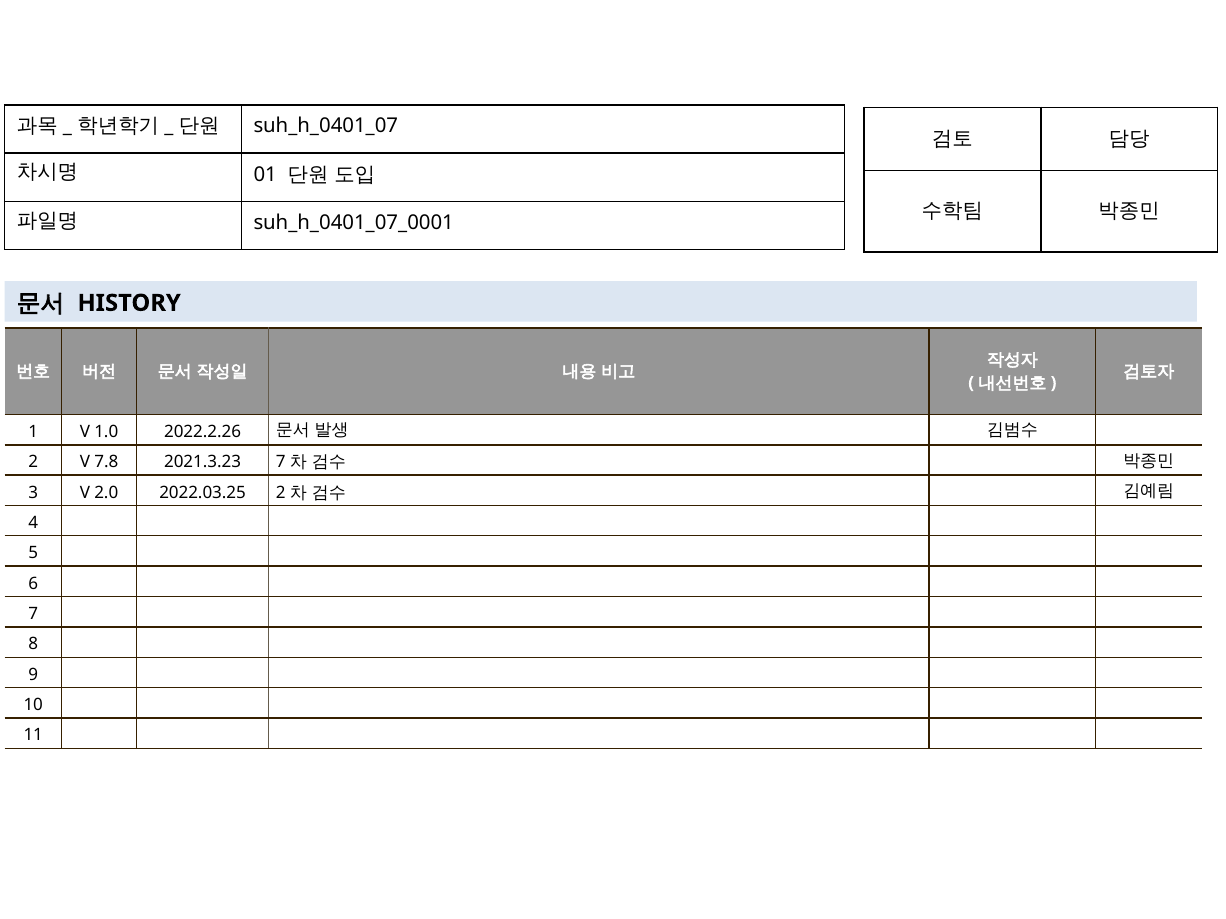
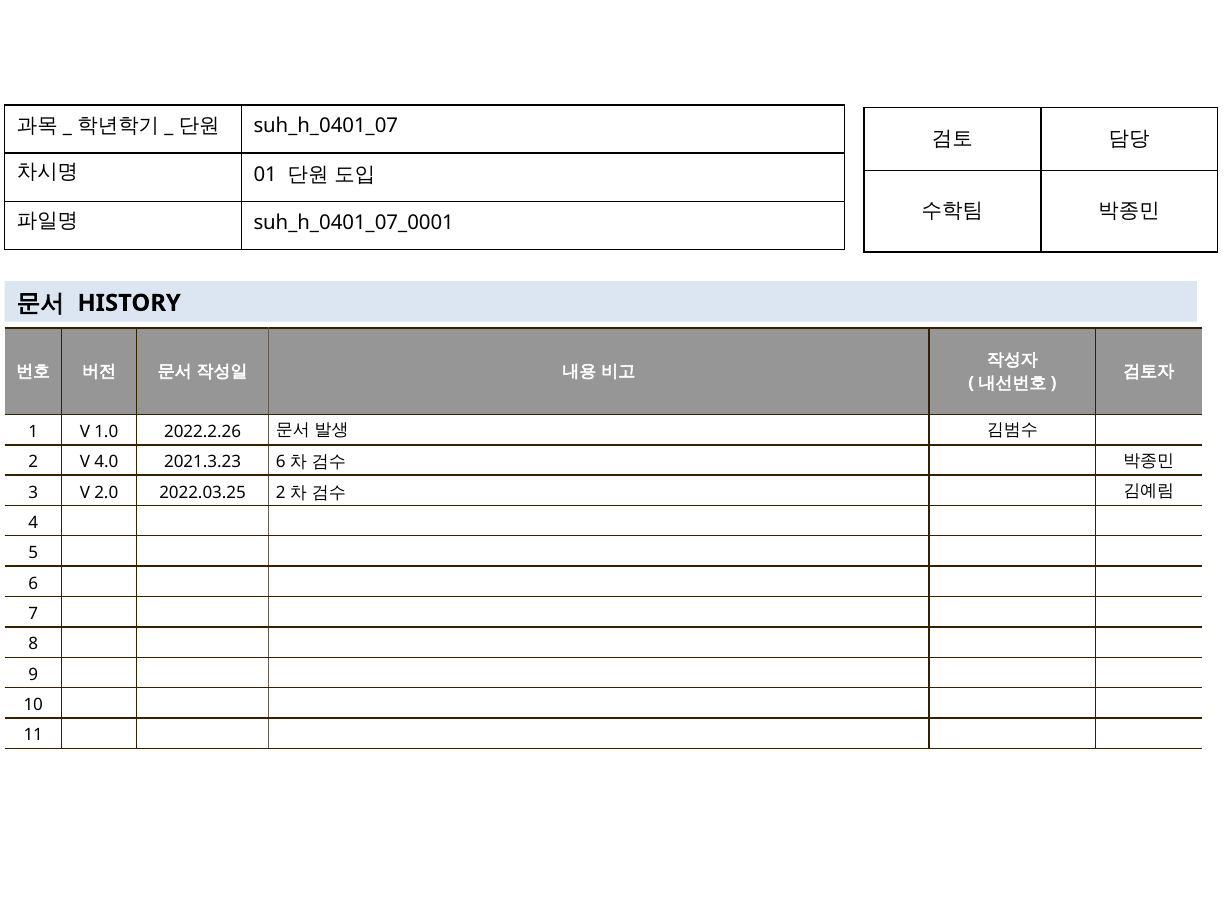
7.8: 7.8 -> 4.0 (106, 463)
2021.3.23 7: 7 -> 6 (281, 463)
